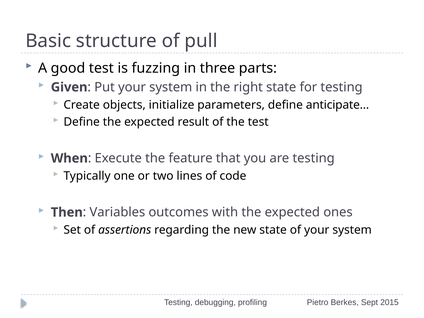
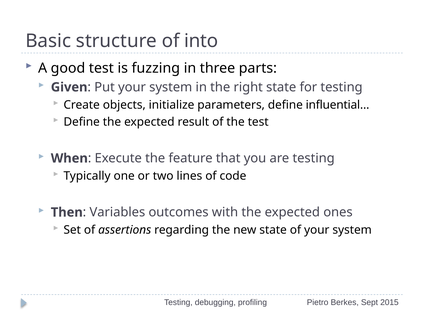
pull: pull -> into (201, 41)
anticipate…: anticipate… -> influential… (338, 105)
